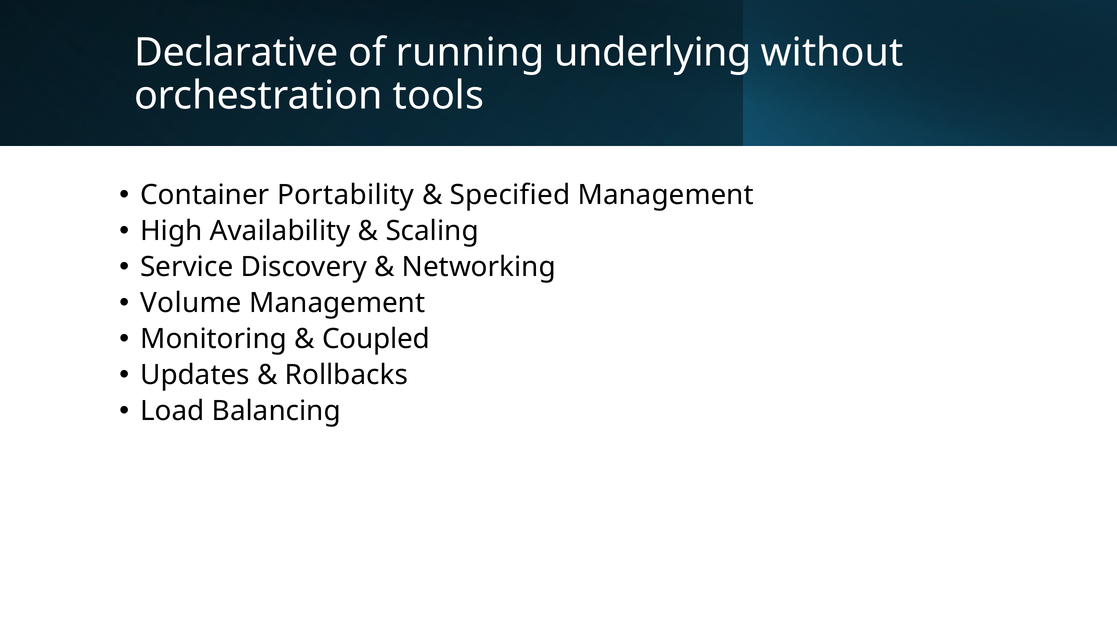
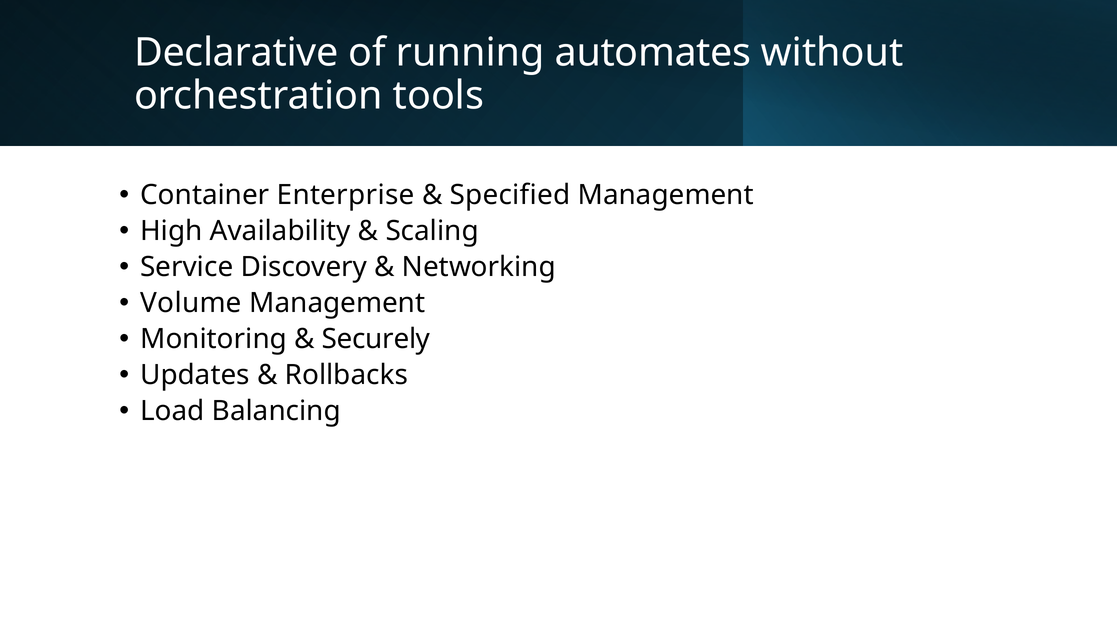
underlying: underlying -> automates (653, 53)
Portability: Portability -> Enterprise (346, 195)
Coupled: Coupled -> Securely (376, 339)
